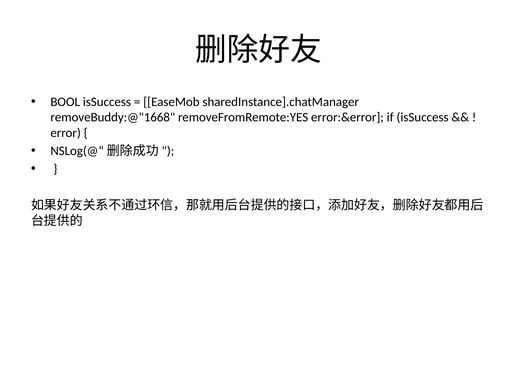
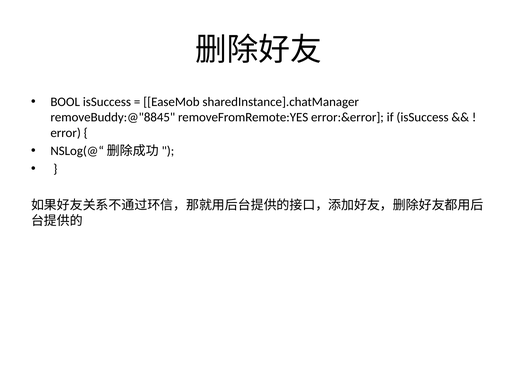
removeBuddy:@"1668: removeBuddy:@"1668 -> removeBuddy:@"8845 (113, 117)
